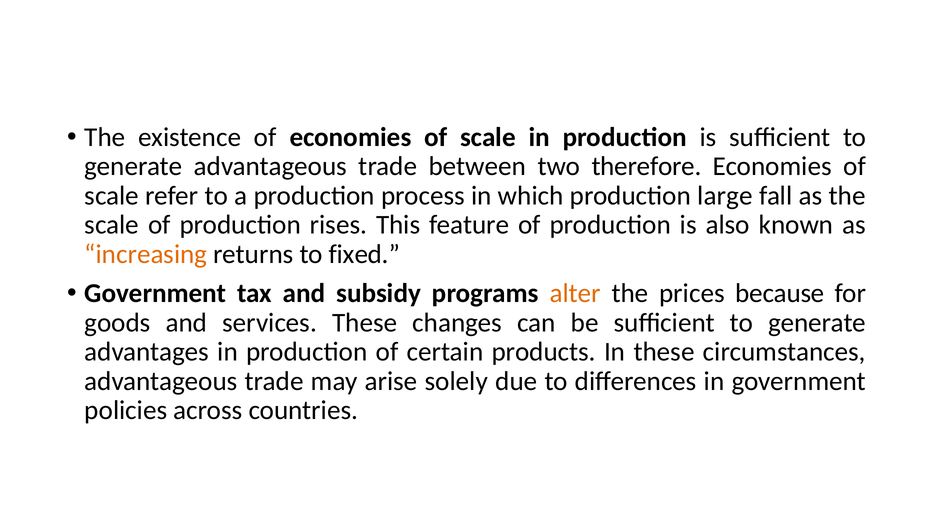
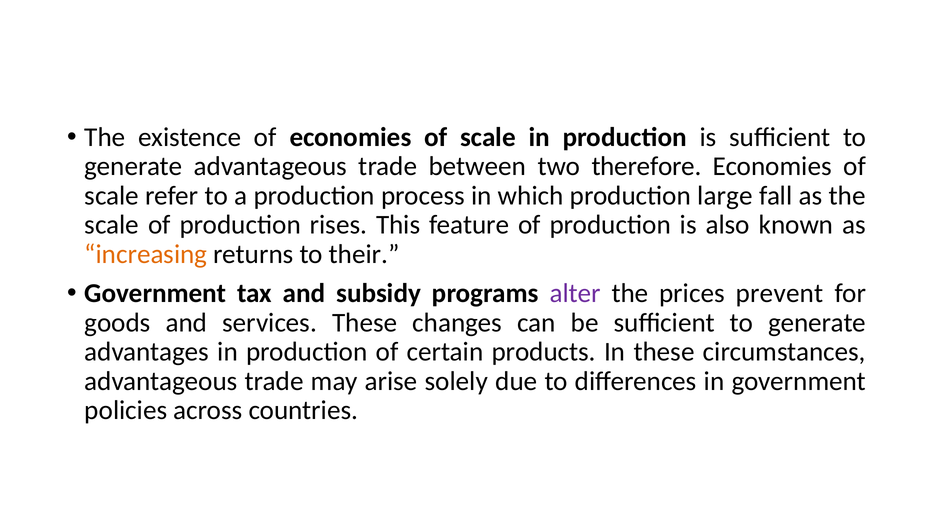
fixed: fixed -> their (364, 254)
alter colour: orange -> purple (575, 293)
because: because -> prevent (780, 293)
